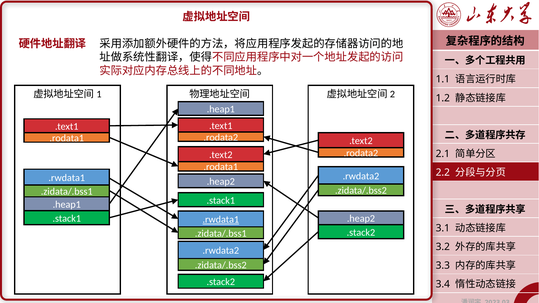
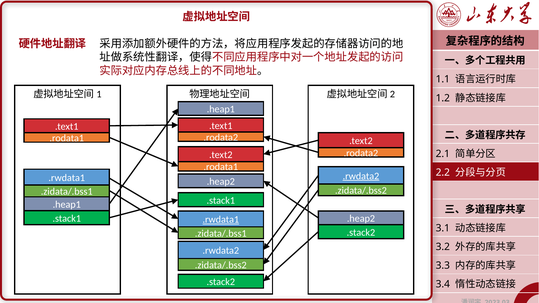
.rwdata2 underline: none -> present (361, 176)
